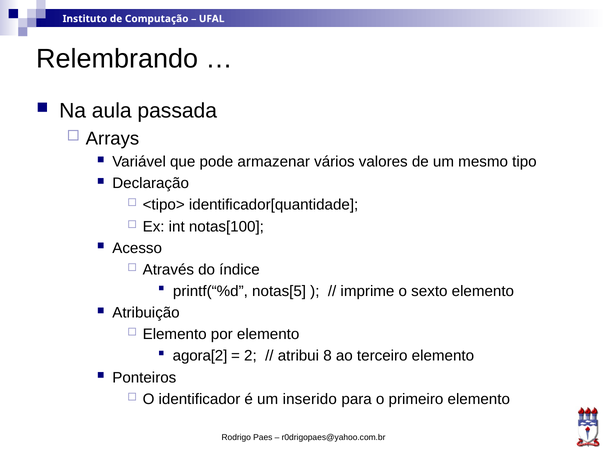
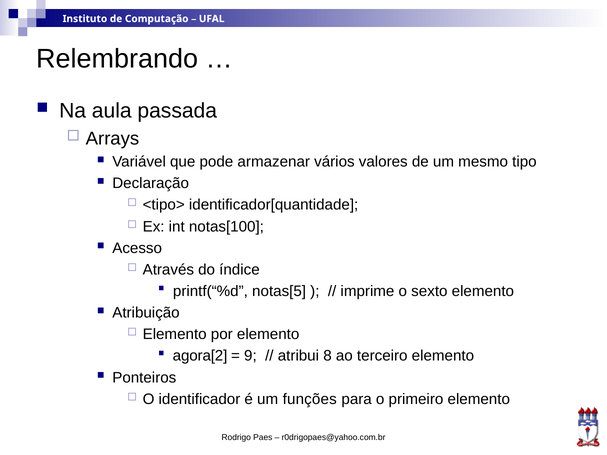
2: 2 -> 9 (250, 356)
inserido: inserido -> funções (310, 399)
